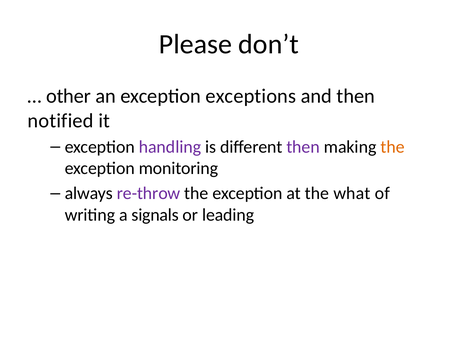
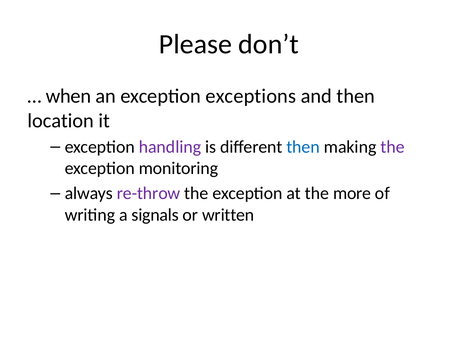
other: other -> when (69, 96)
notified: notified -> location (61, 121)
then colour: purple -> blue (303, 147)
the colour: orange -> purple (392, 147)
what: what -> more (352, 193)
leading: leading -> written (228, 215)
